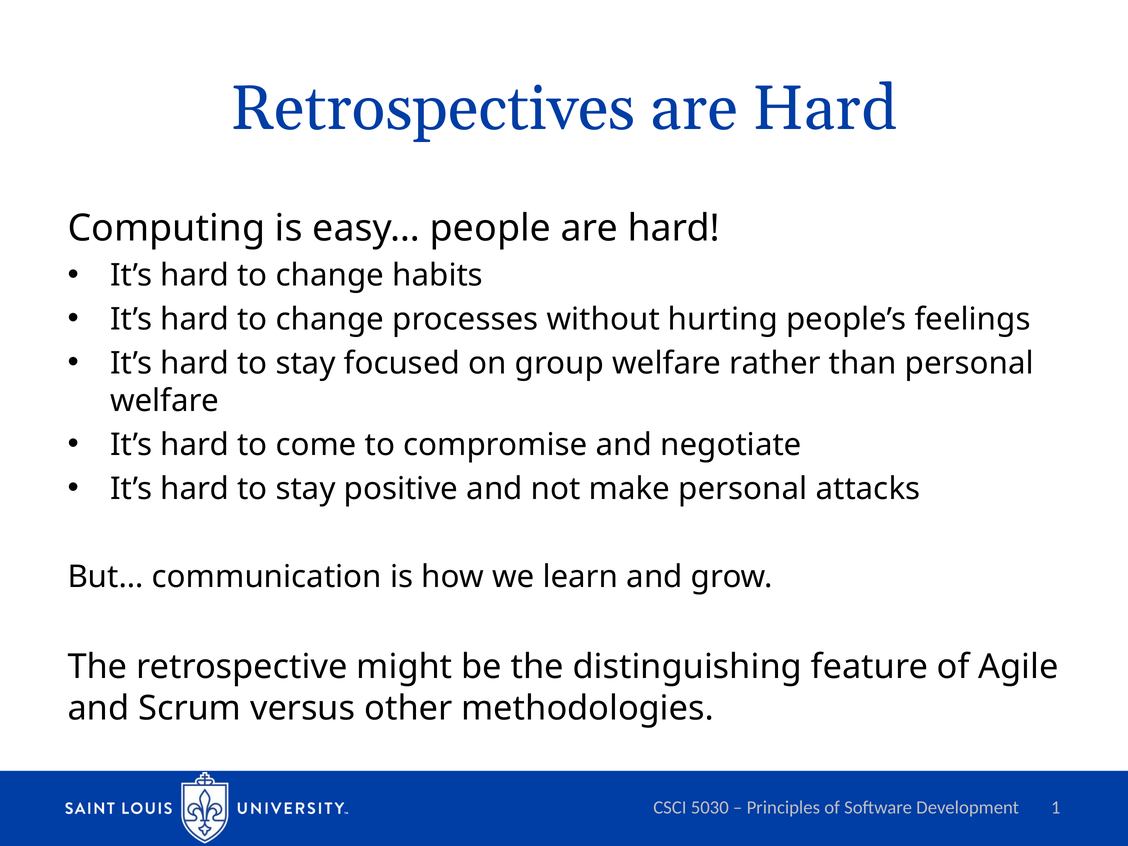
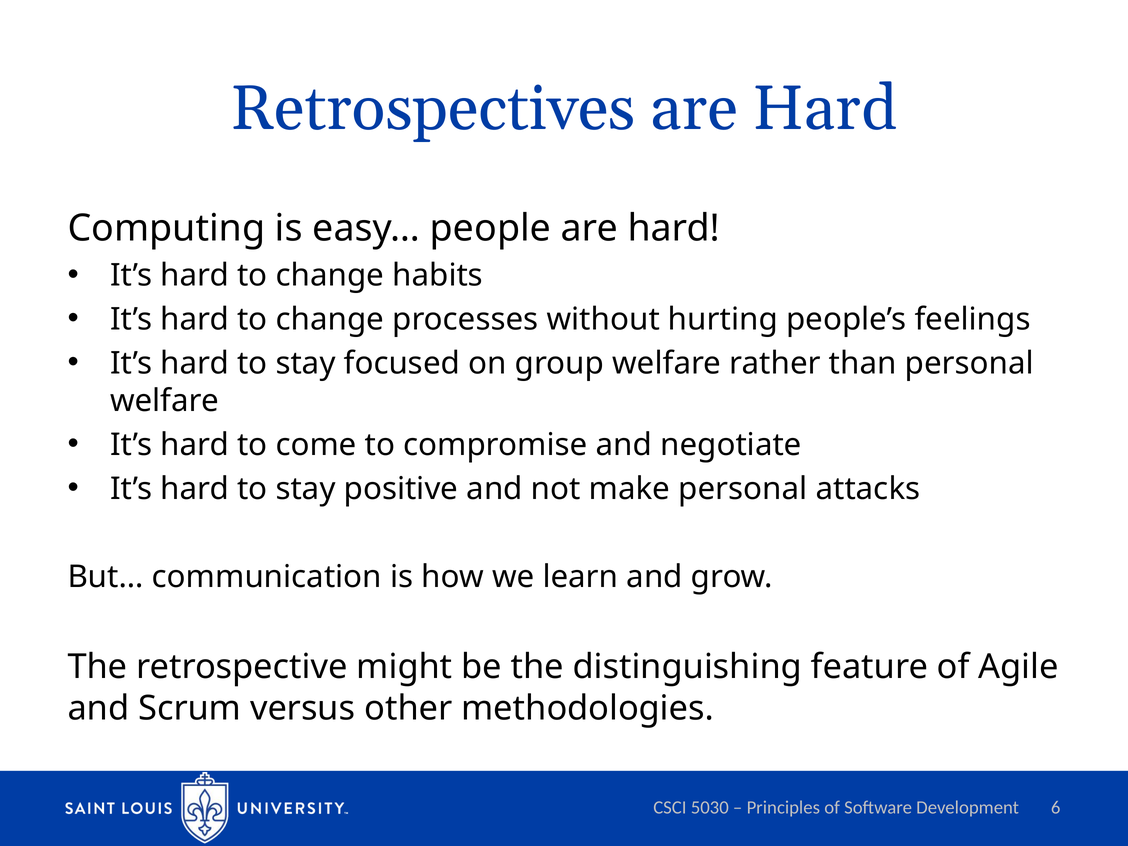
1: 1 -> 6 (1056, 808)
